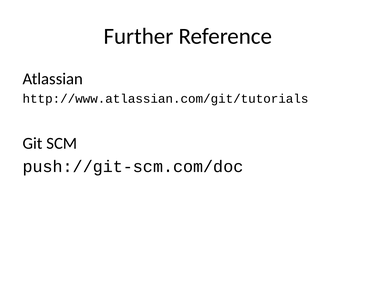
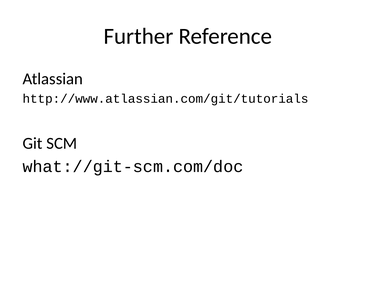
push://git-scm.com/doc: push://git-scm.com/doc -> what://git-scm.com/doc (133, 167)
